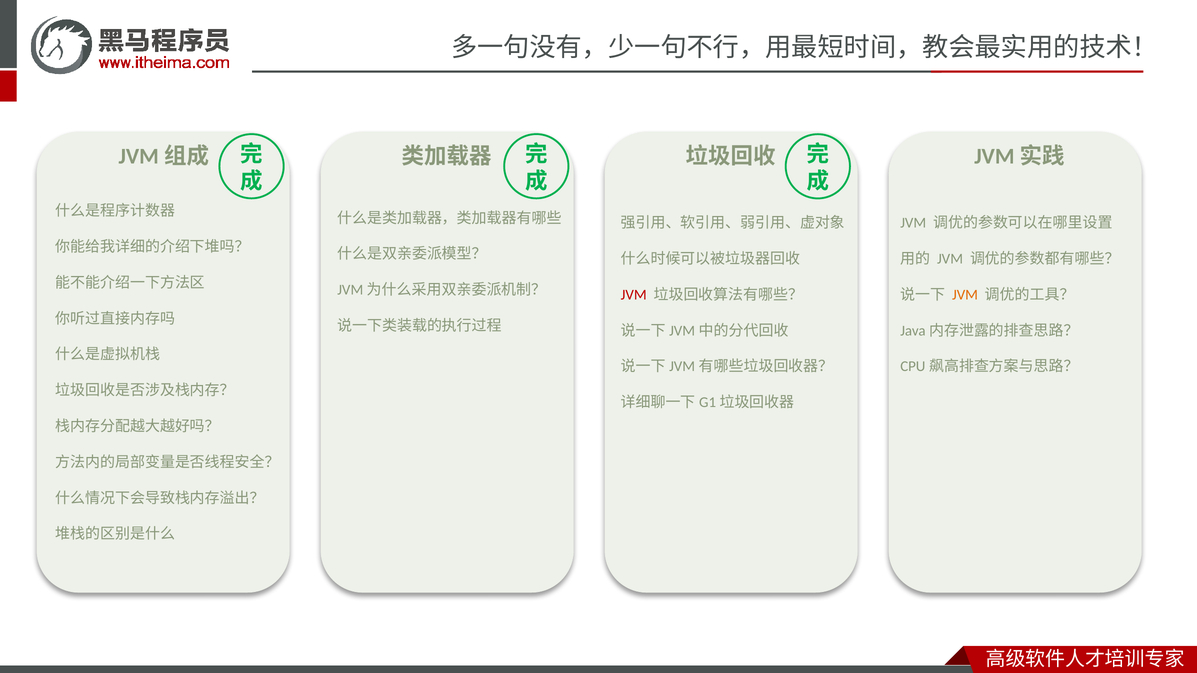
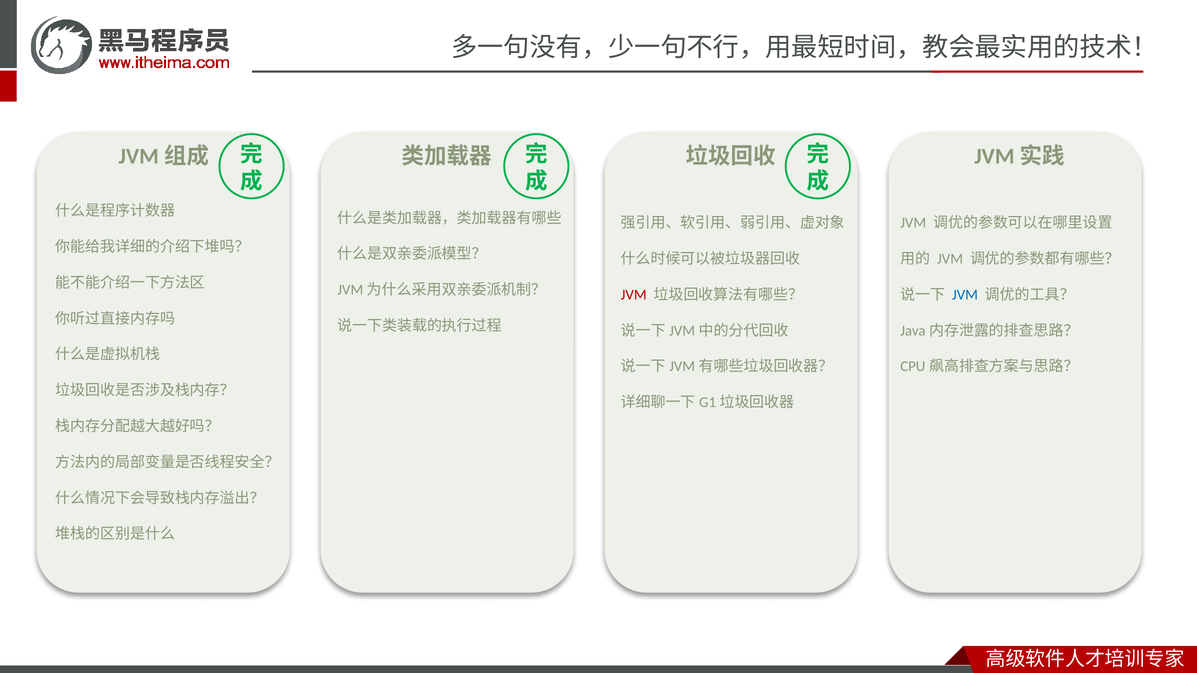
JVM colour: orange -> blue (965, 295)
